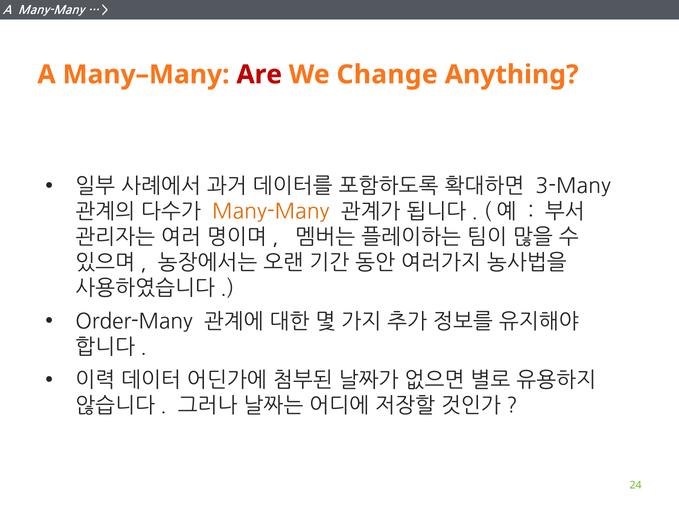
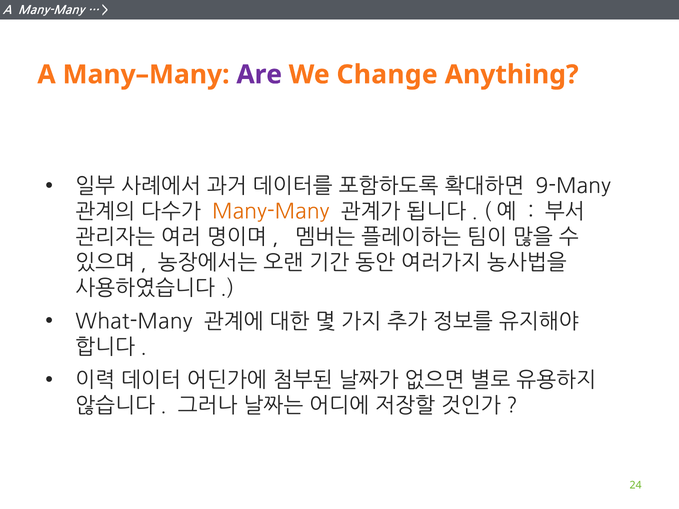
Are colour: red -> purple (259, 75)
3-Many: 3-Many -> 9-Many (573, 186)
Order-Many: Order-Many -> What-Many (134, 322)
